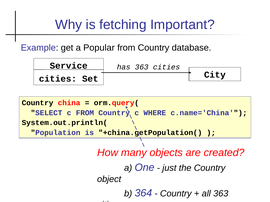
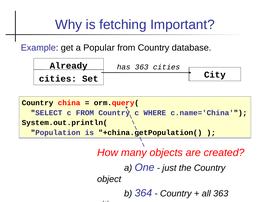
Service: Service -> Already (69, 66)
